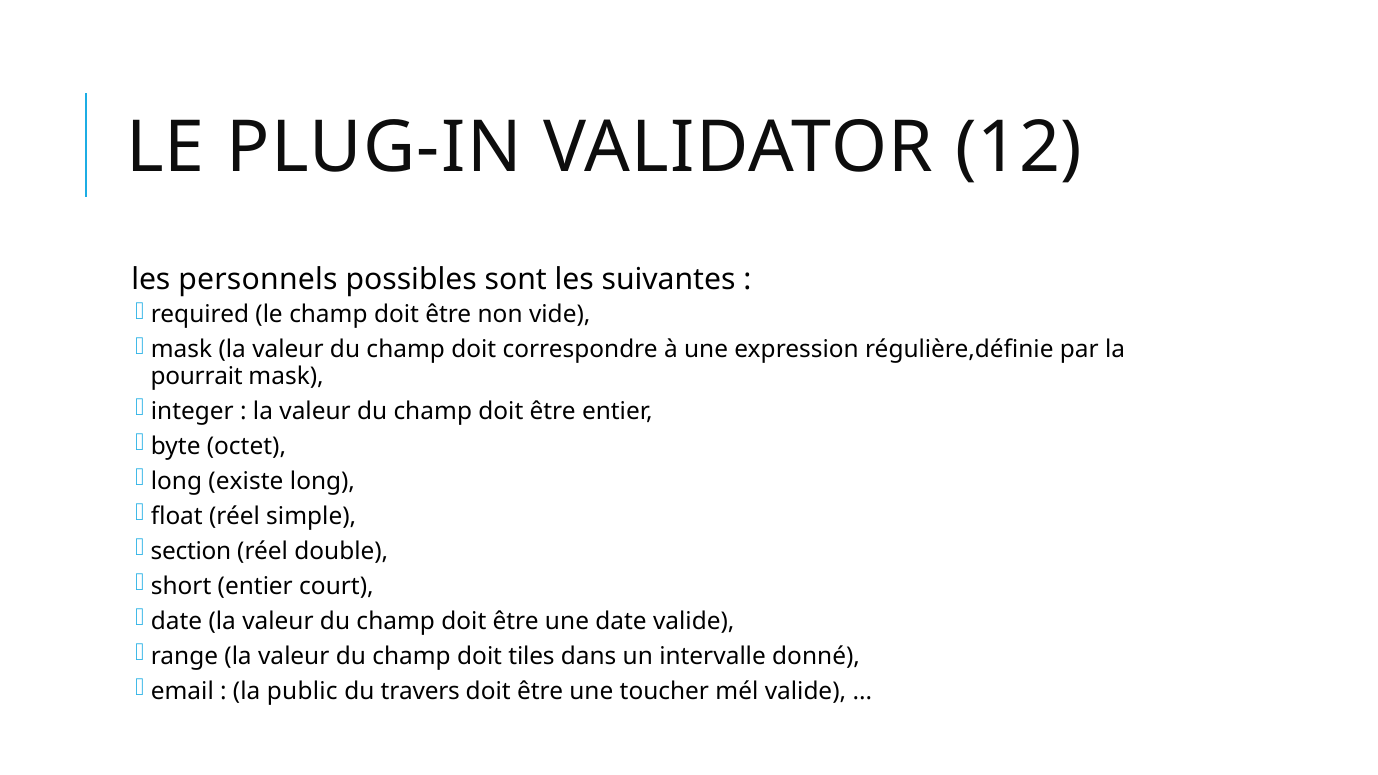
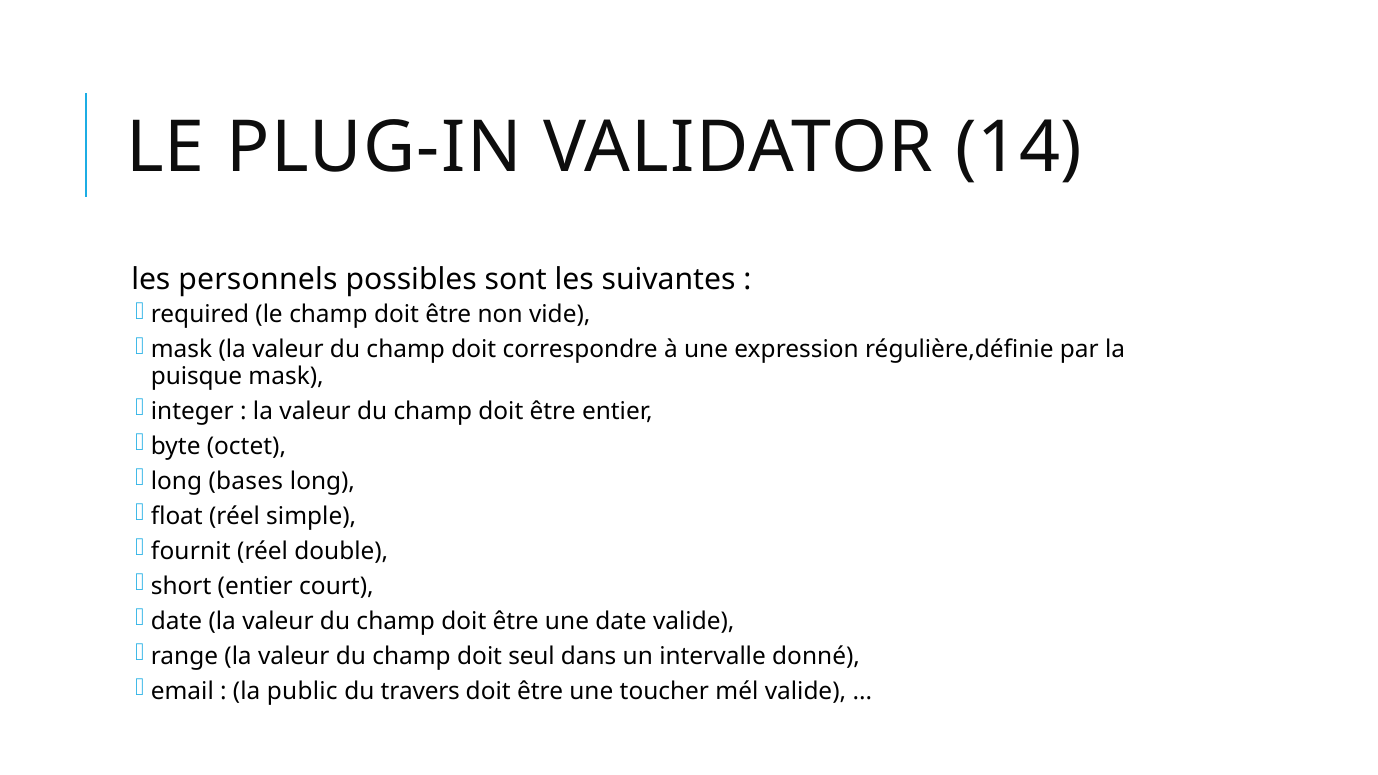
12: 12 -> 14 (1019, 148)
pourrait: pourrait -> puisque (197, 376)
existe: existe -> bases (246, 481)
section: section -> fournit (191, 551)
tiles: tiles -> seul (532, 656)
